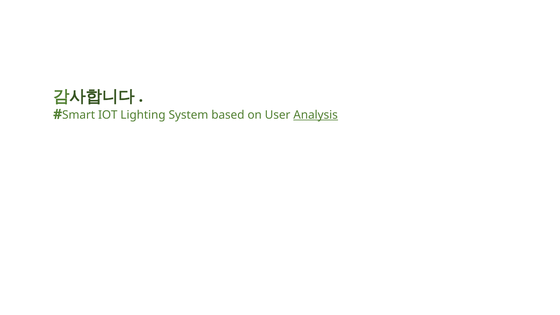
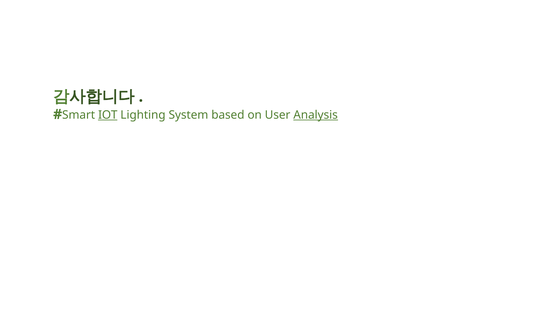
IOT underline: none -> present (108, 115)
